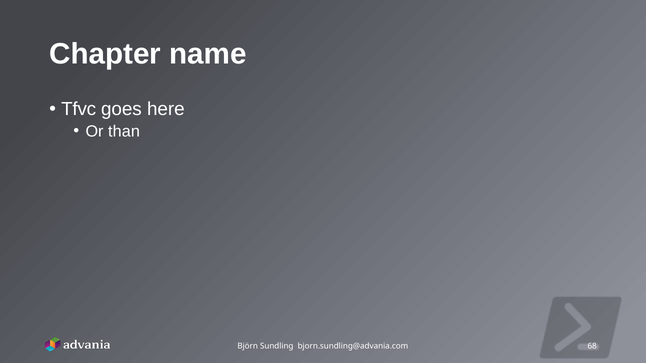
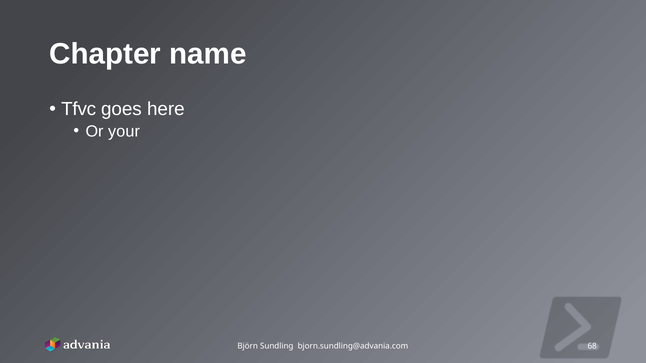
than: than -> your (124, 131)
